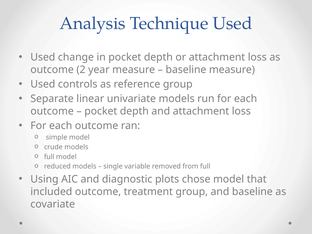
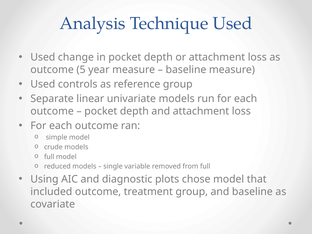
2: 2 -> 5 (81, 70)
